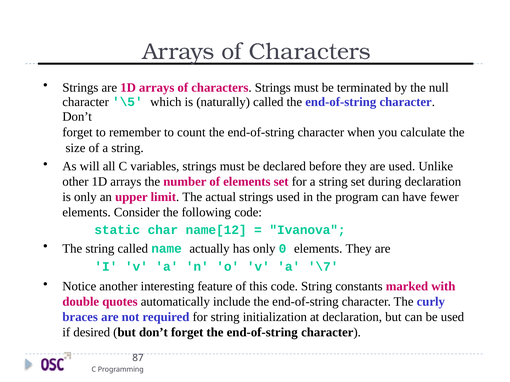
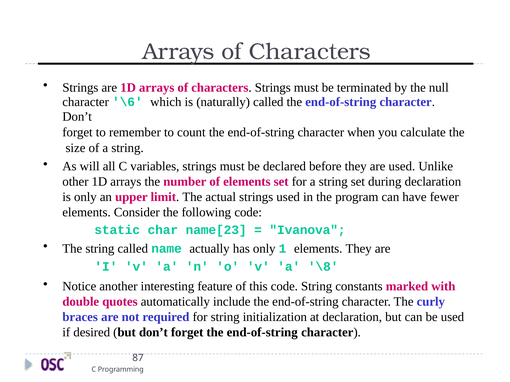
\5: \5 -> \6 (127, 102)
name[12: name[12 -> name[23 (216, 230)
0: 0 -> 1 (283, 248)
\7: \7 -> \8 (323, 267)
